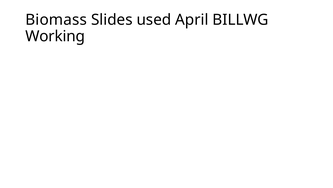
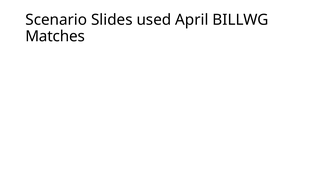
Biomass: Biomass -> Scenario (56, 20)
Working: Working -> Matches (55, 36)
